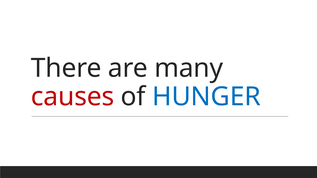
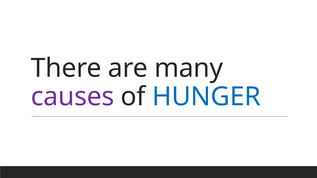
causes colour: red -> purple (73, 97)
